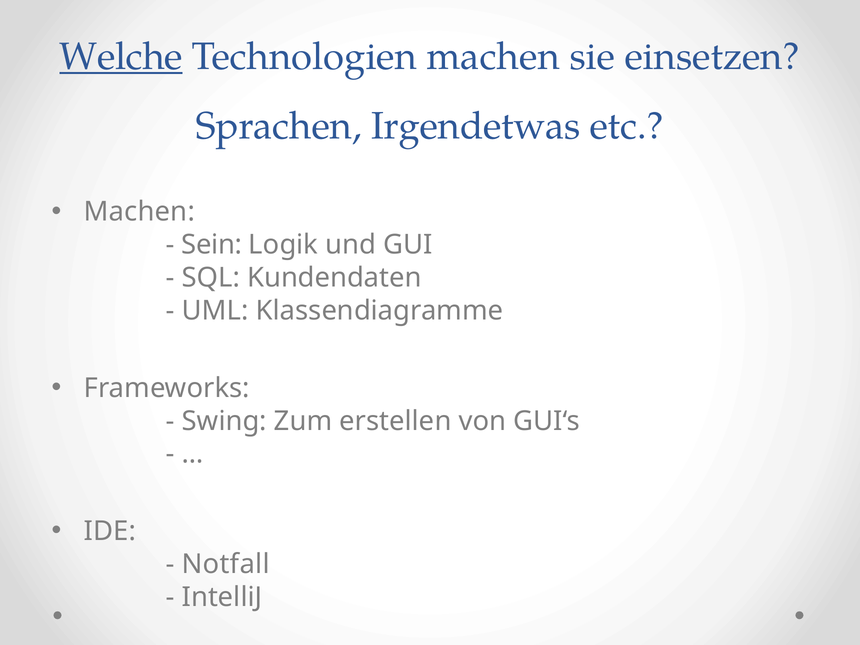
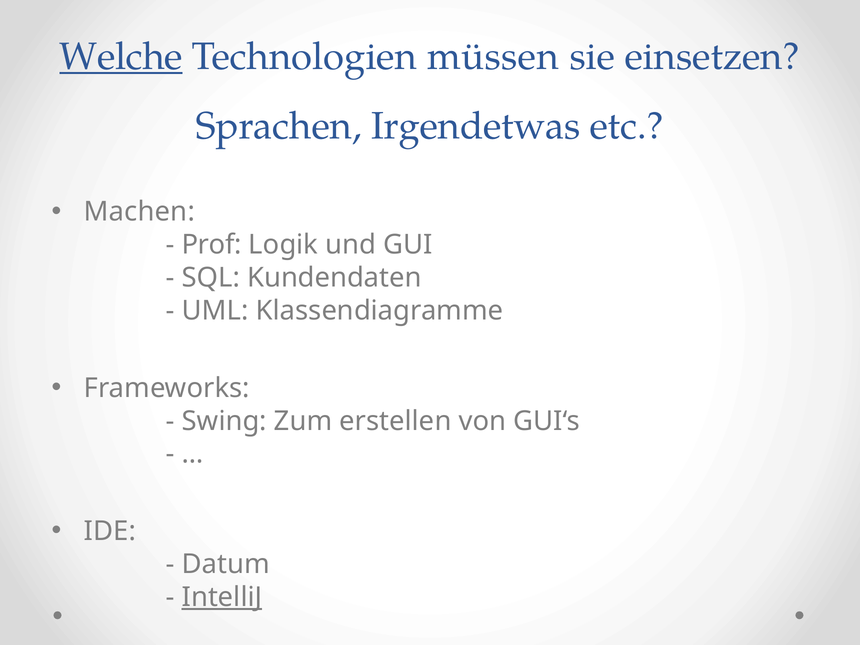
Technologien machen: machen -> müssen (493, 57)
Sein: Sein -> Prof (212, 245)
Notfall: Notfall -> Datum (226, 564)
IntelliJ underline: none -> present (222, 597)
